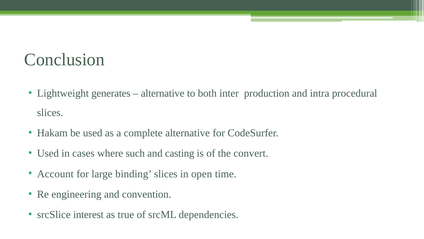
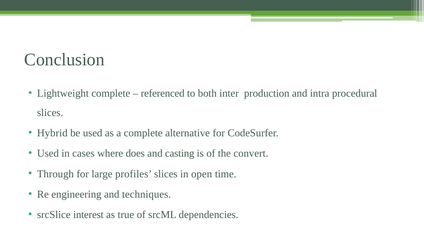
Lightweight generates: generates -> complete (111, 93)
alternative: alternative -> referenced (163, 93)
Hakam: Hakam -> Hybrid (52, 133)
such: such -> does (135, 153)
Account: Account -> Through (55, 174)
binding: binding -> profiles (134, 174)
convention: convention -> techniques (147, 194)
